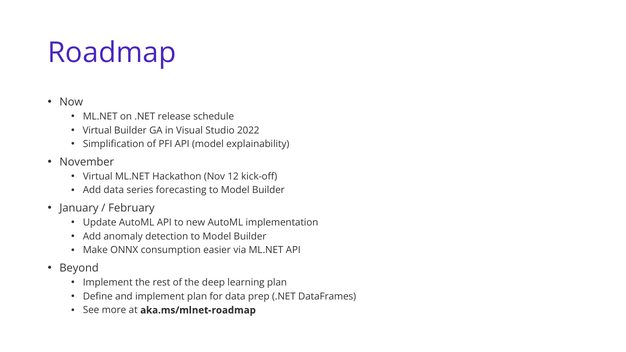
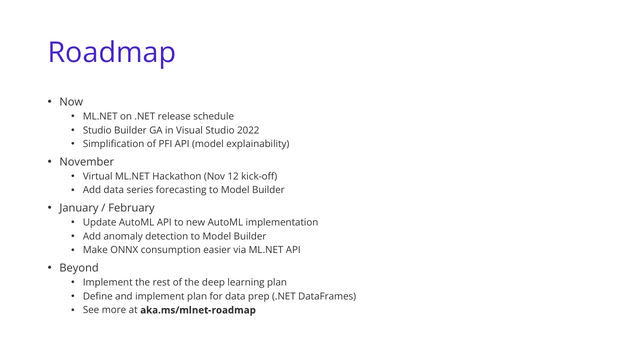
Virtual: Virtual -> Studio (97, 130)
